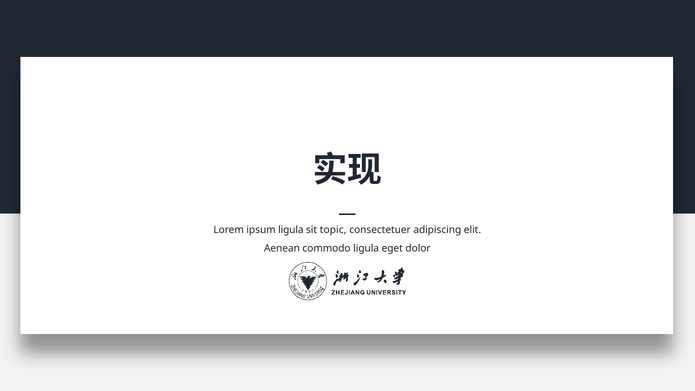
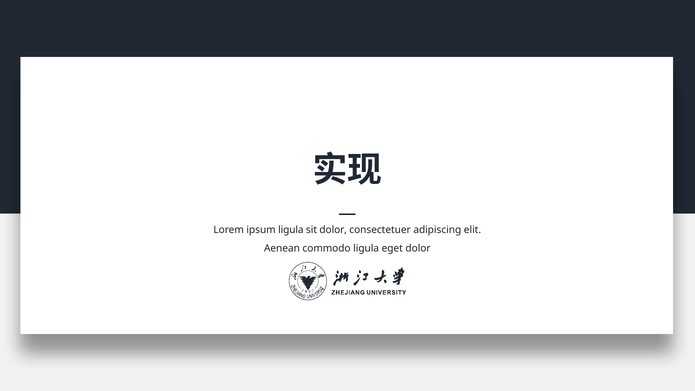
sit topic: topic -> dolor (333, 230)
